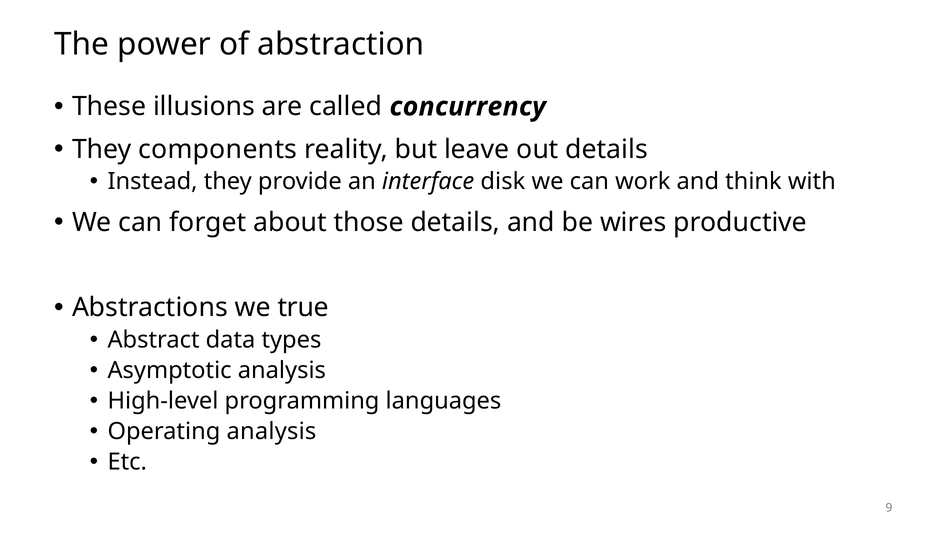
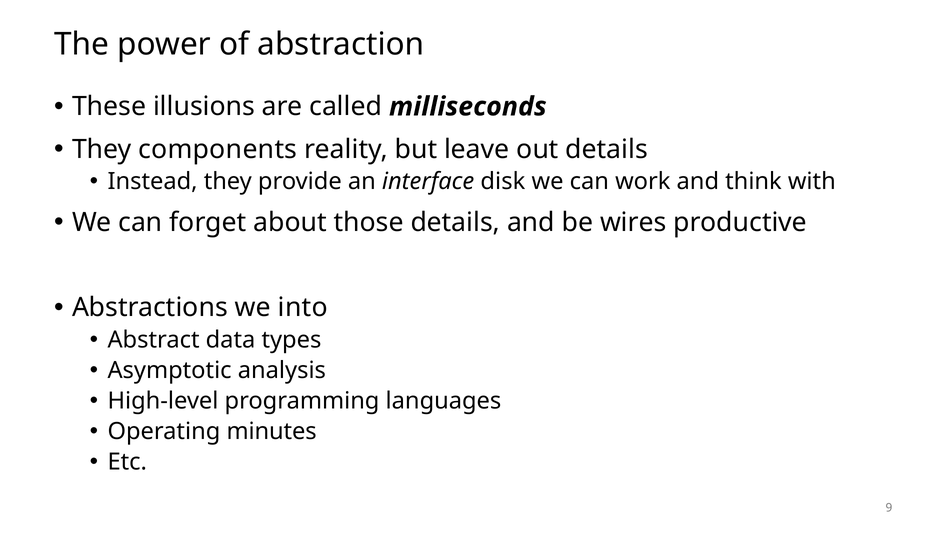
concurrency: concurrency -> milliseconds (468, 107)
true: true -> into (303, 307)
Operating analysis: analysis -> minutes (272, 431)
